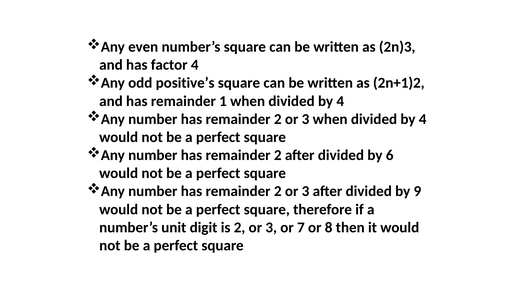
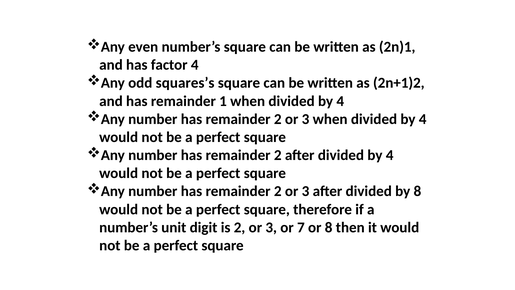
2n)3: 2n)3 -> 2n)1 (397, 47)
positive’s: positive’s -> squares’s (185, 83)
after divided by 6: 6 -> 4 (390, 155)
by 9: 9 -> 8 (417, 191)
